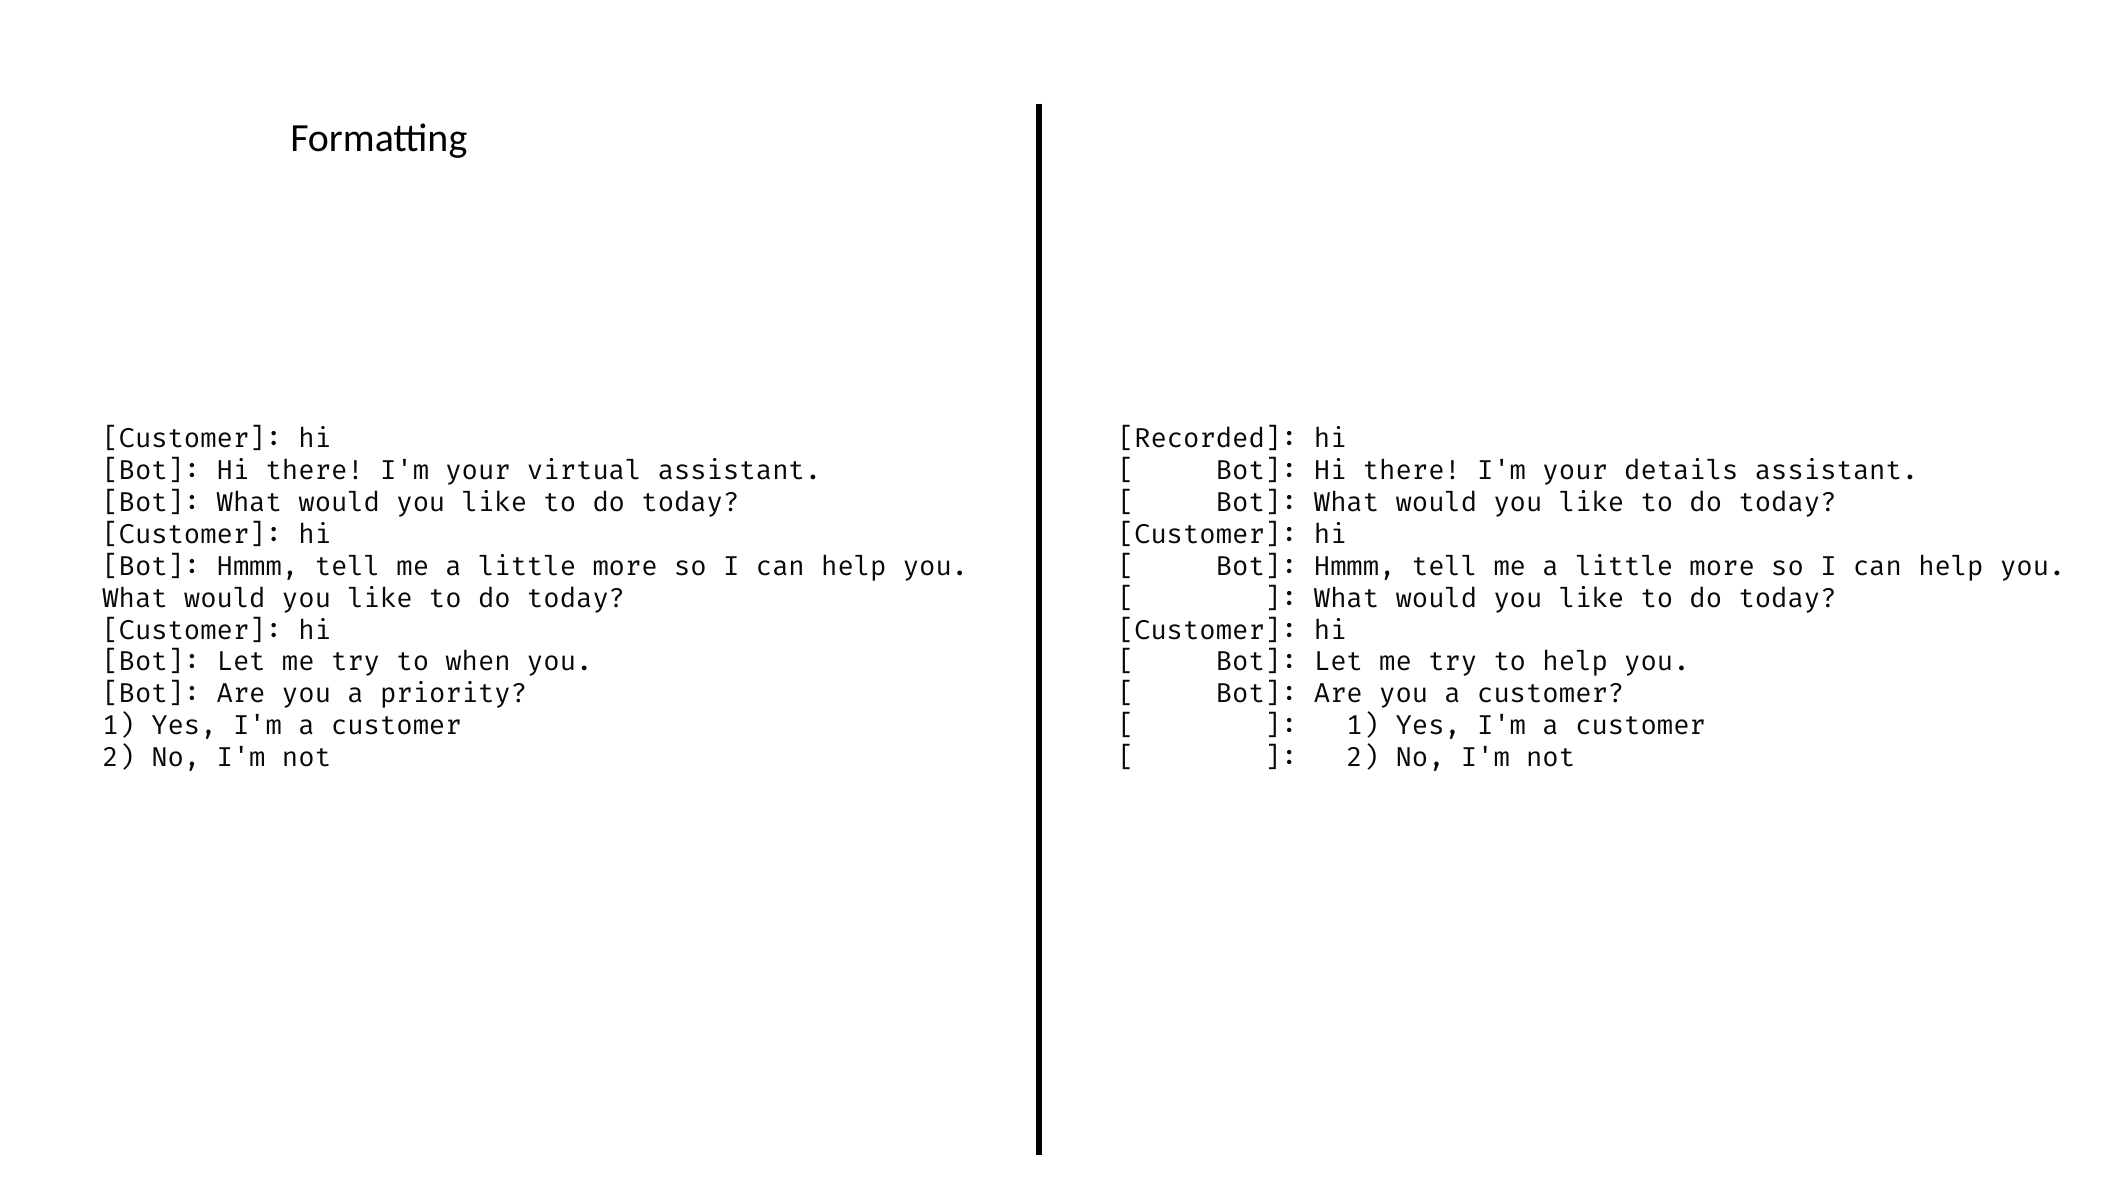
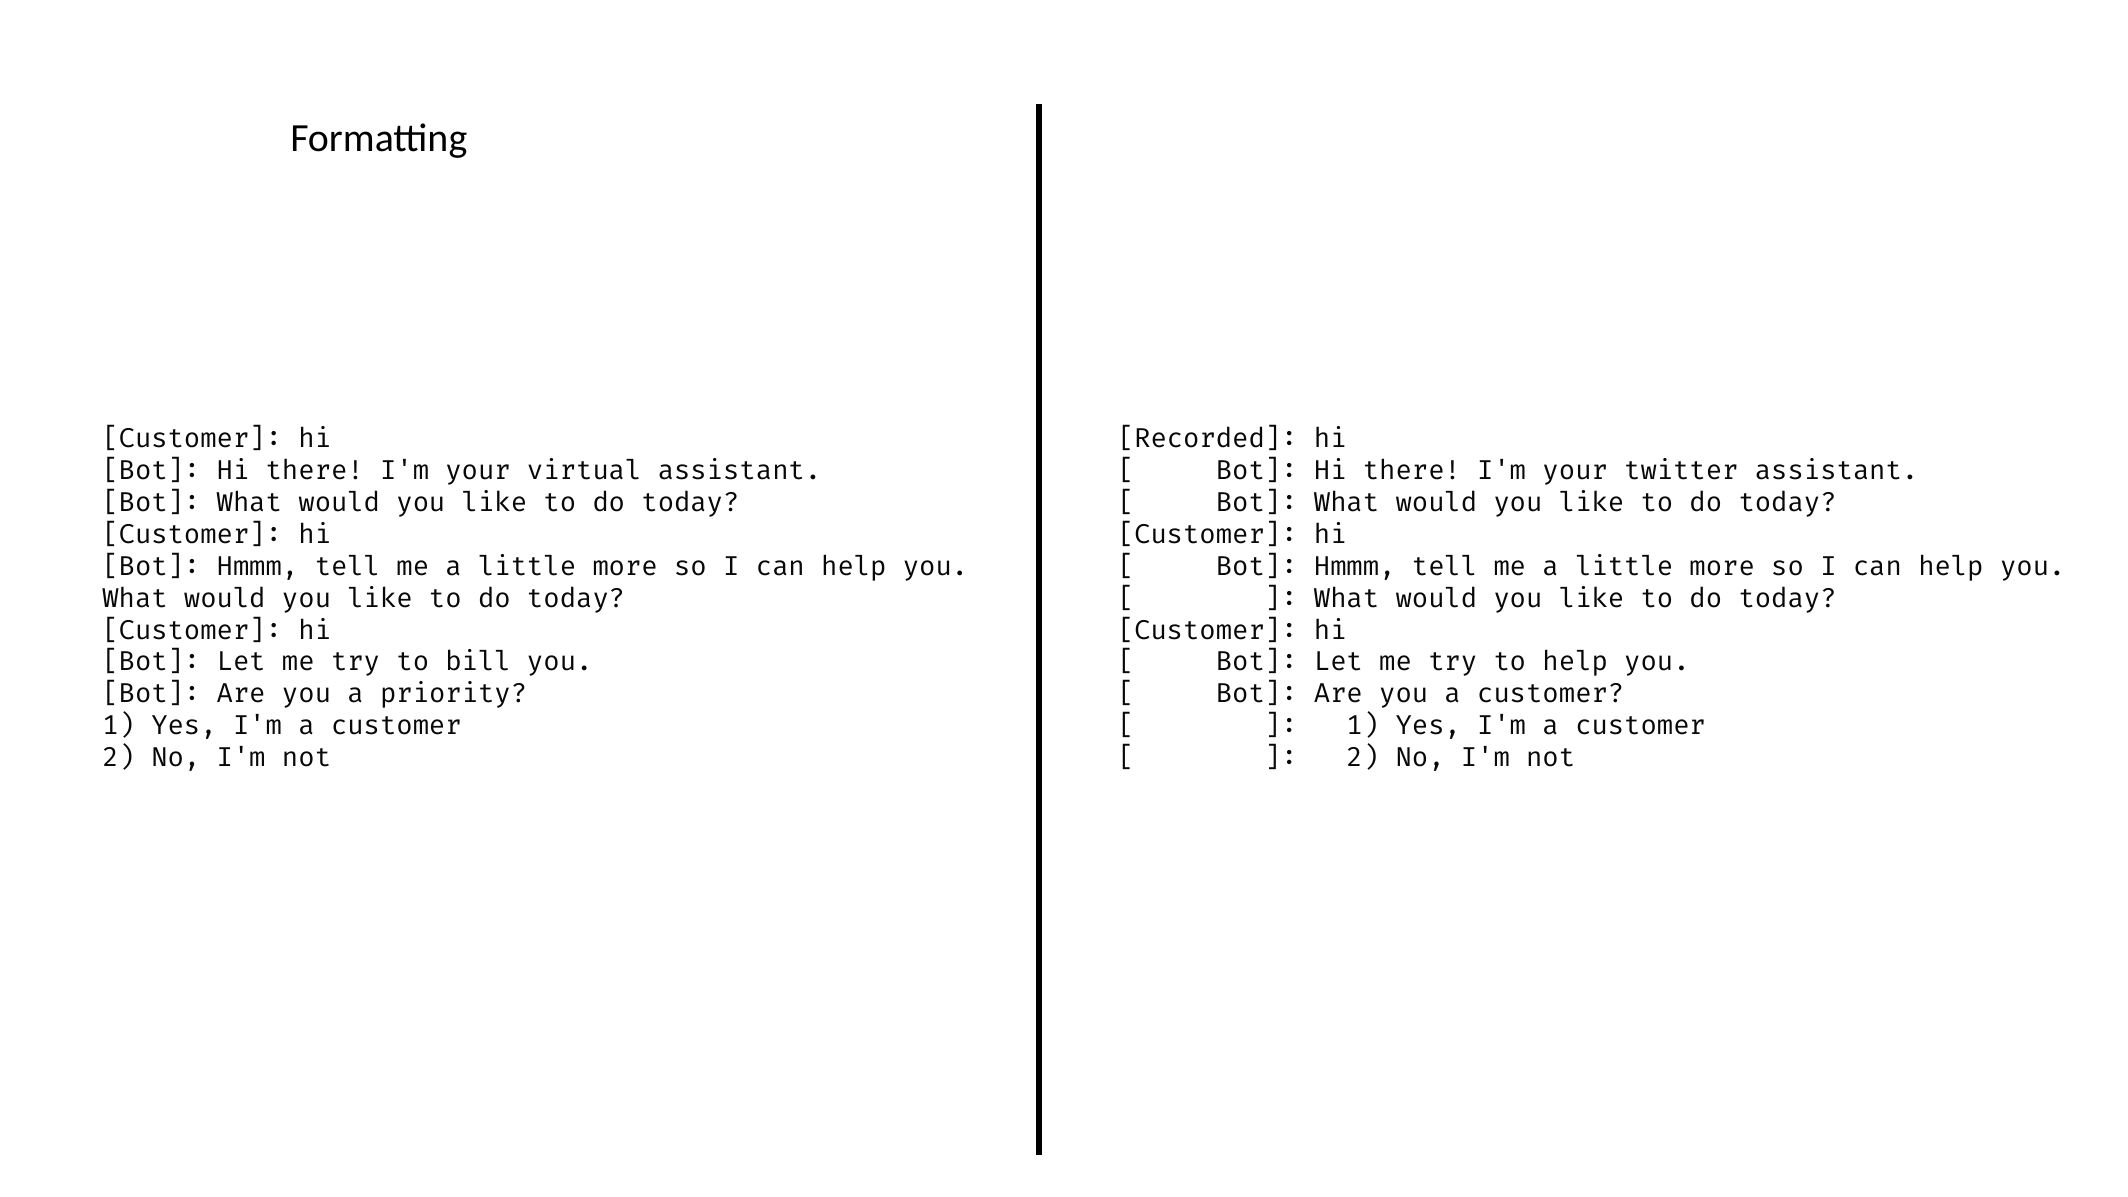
details: details -> twitter (1681, 471)
when: when -> bill (478, 662)
